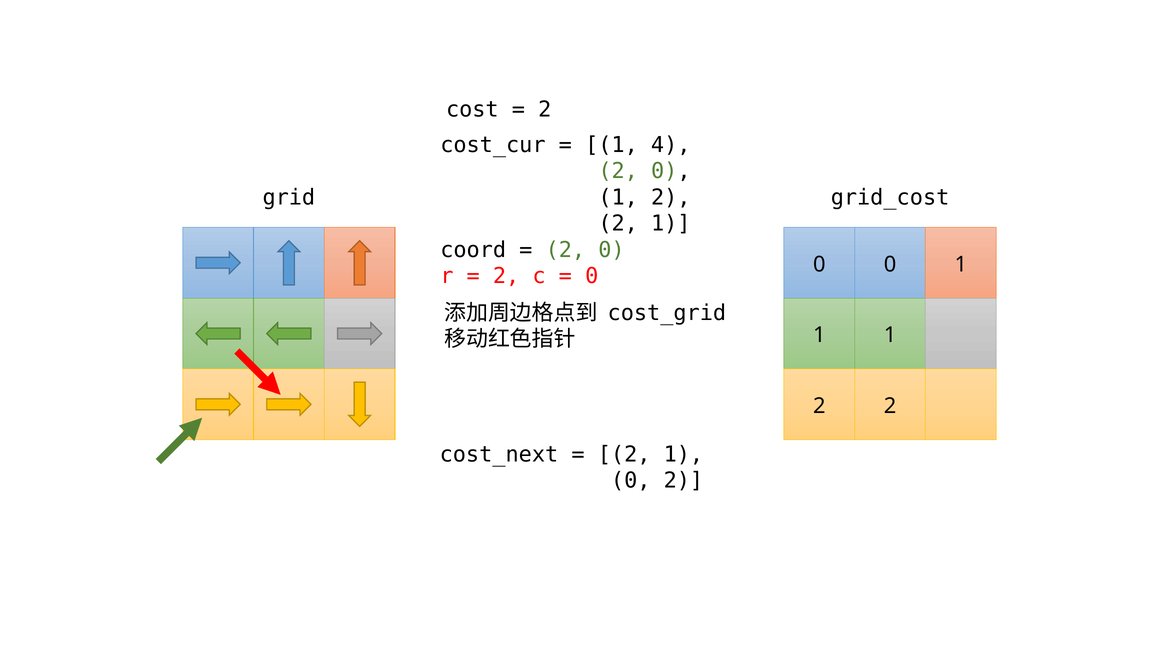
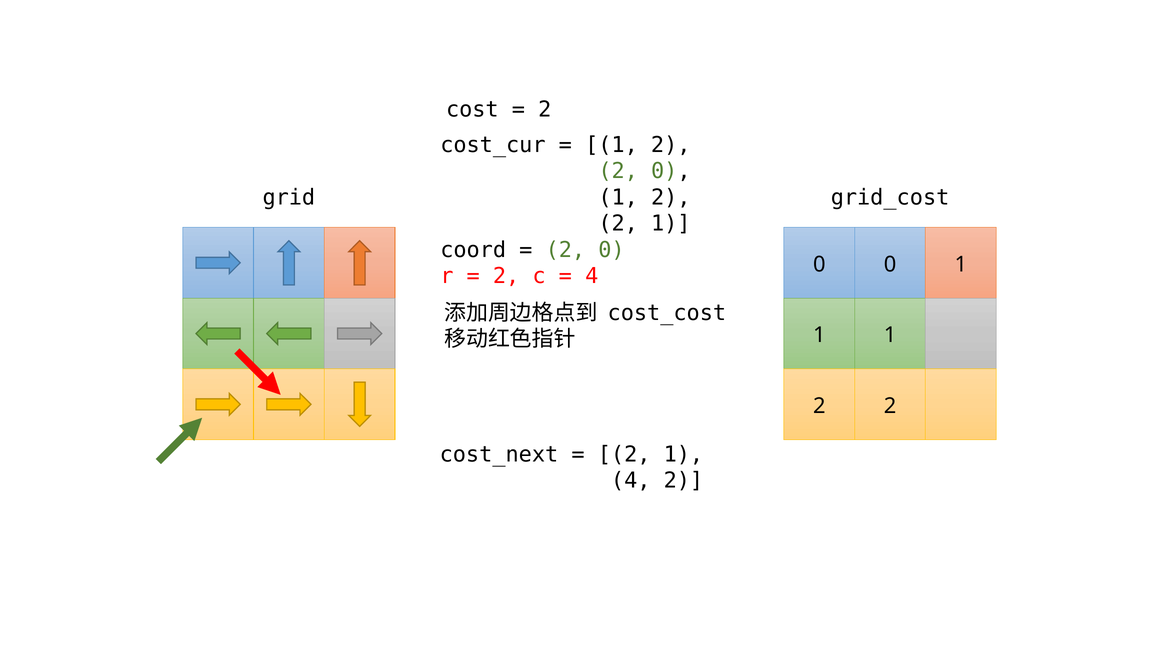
4: 4 -> 2 (671, 145)
0: 0 -> 4 (592, 276)
cost_grid: cost_grid -> cost_cost (667, 313)
0: 0 -> 4 (631, 481)
